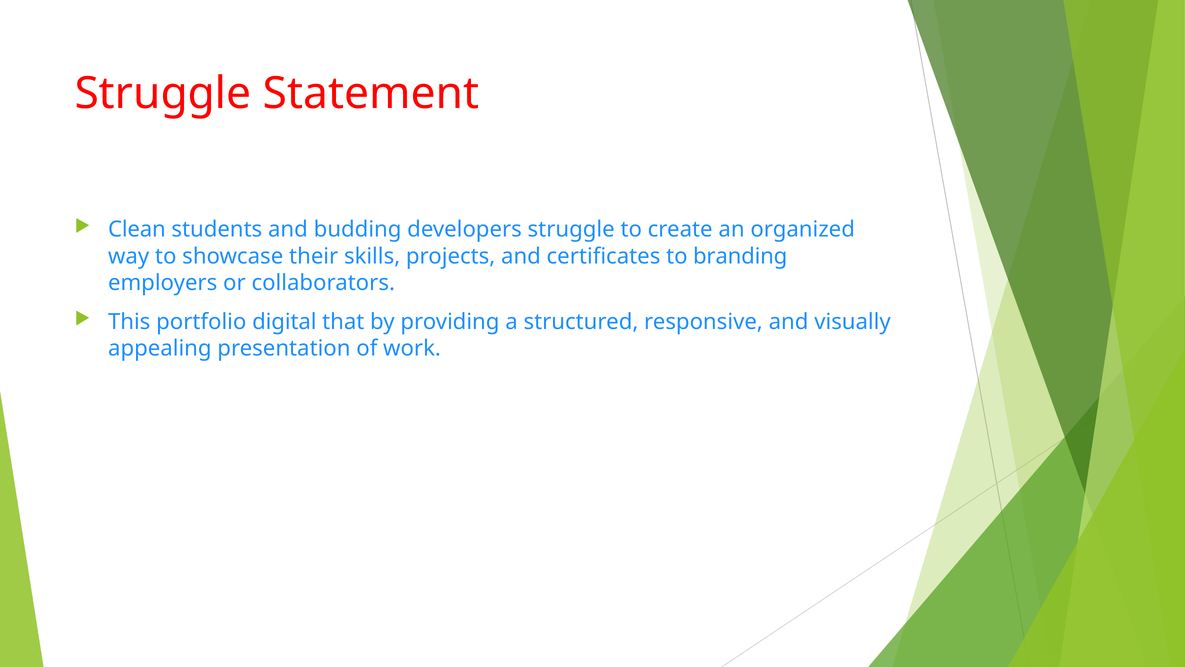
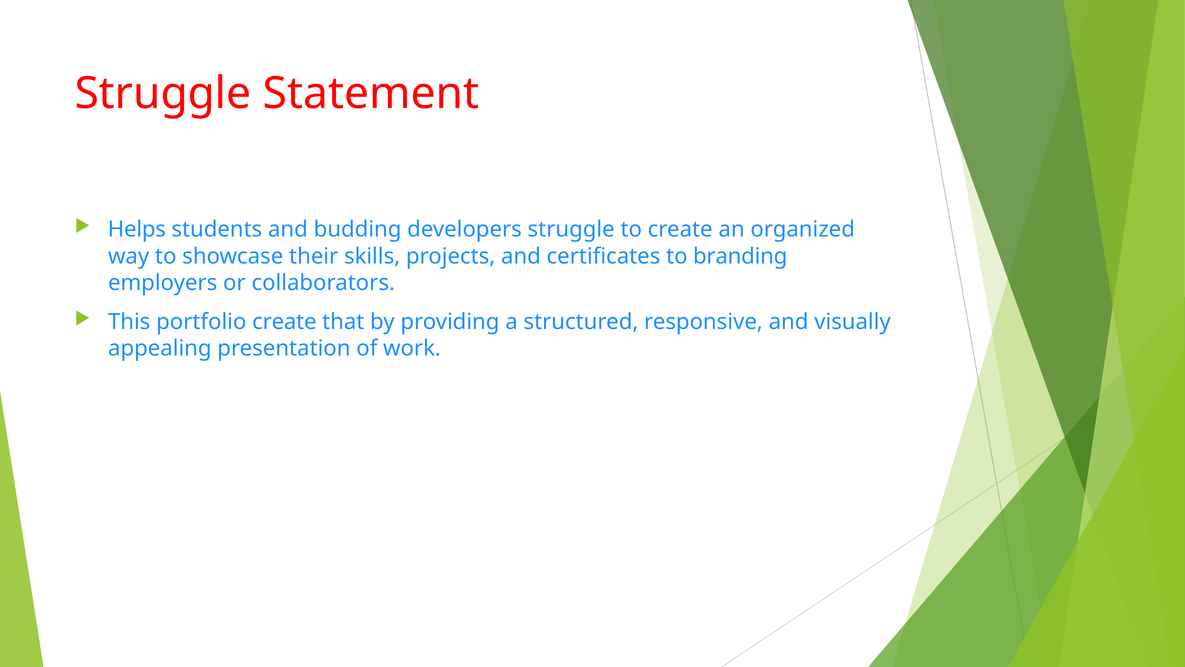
Clean: Clean -> Helps (137, 229)
portfolio digital: digital -> create (284, 322)
